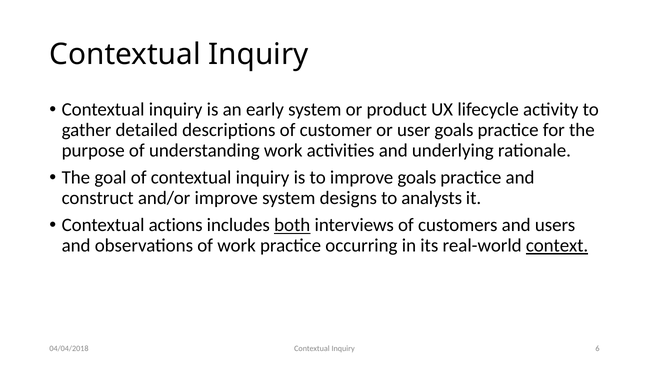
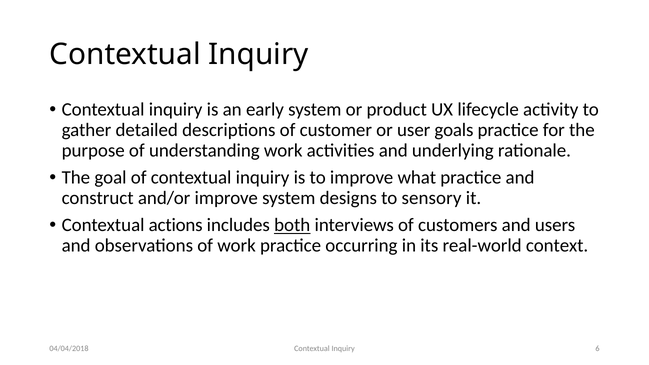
improve goals: goals -> what (417, 178)
analysts: analysts -> sensory (431, 198)
context underline: present -> none (557, 246)
